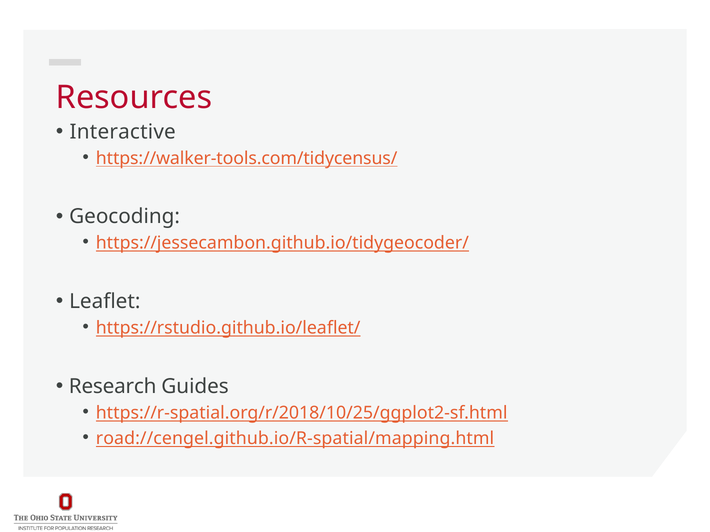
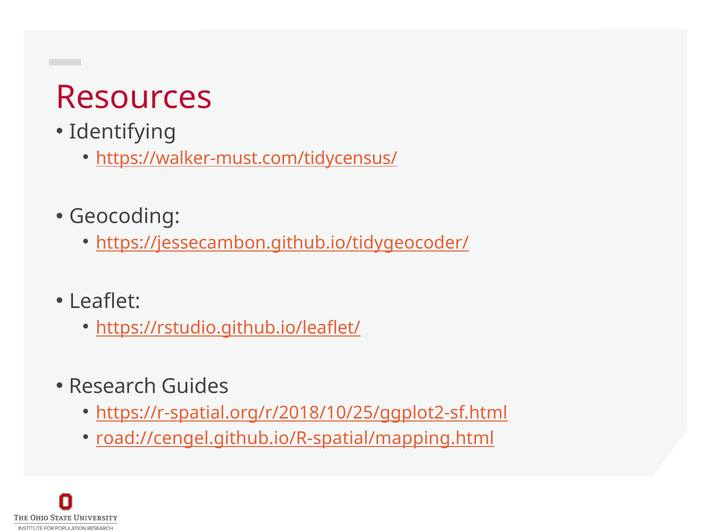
Interactive: Interactive -> Identifying (123, 132)
https://walker-tools.com/tidycensus/: https://walker-tools.com/tidycensus/ -> https://walker-must.com/tidycensus/ (247, 158)
